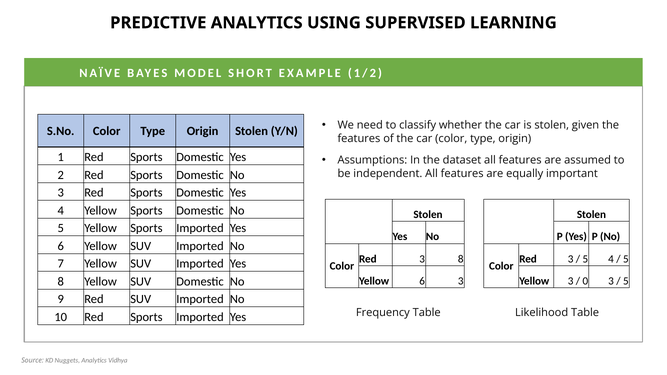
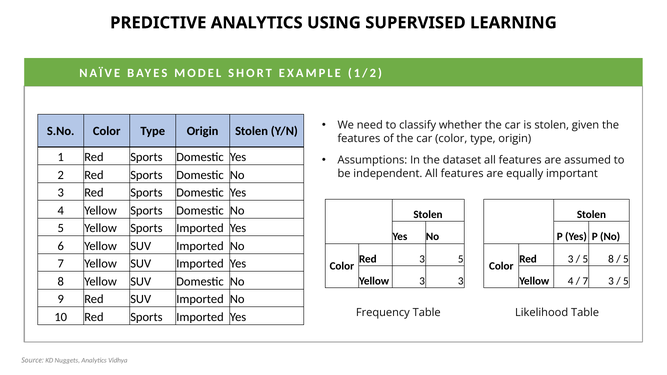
3 8: 8 -> 5 (461, 259)
5 4: 4 -> 8 (611, 259)
Yellow 6: 6 -> 3 (422, 281)
Yellow 3: 3 -> 4 (571, 281)
0: 0 -> 7 (585, 281)
